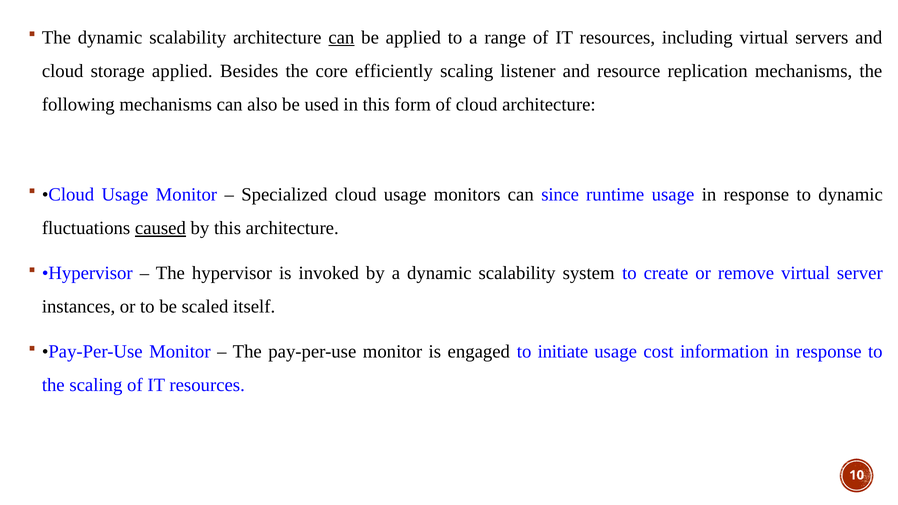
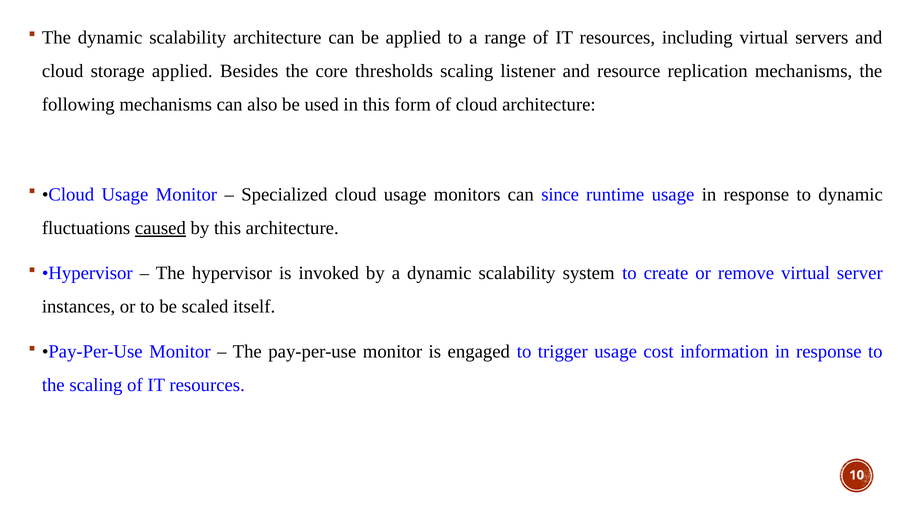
can underline: present -> none (341, 37)
efficiently: efficiently -> thresholds (394, 71)
initiate: initiate -> trigger (563, 352)
